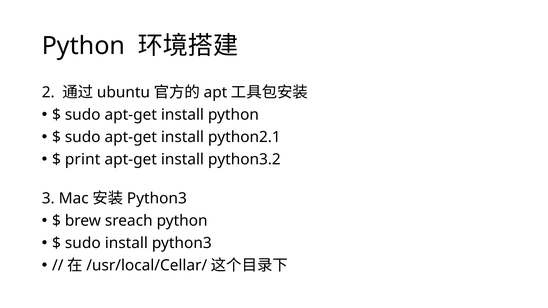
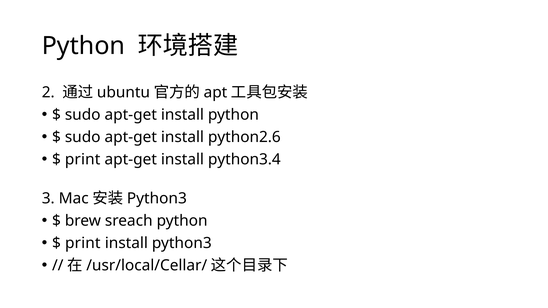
python2.1: python2.1 -> python2.6 (244, 137)
python3.2: python3.2 -> python3.4 (244, 159)
sudo: sudo -> print (83, 243)
